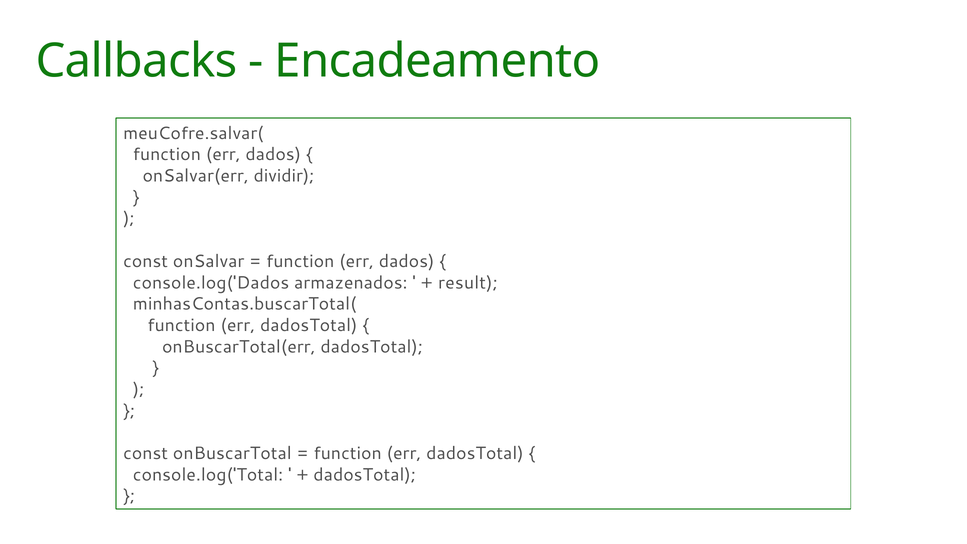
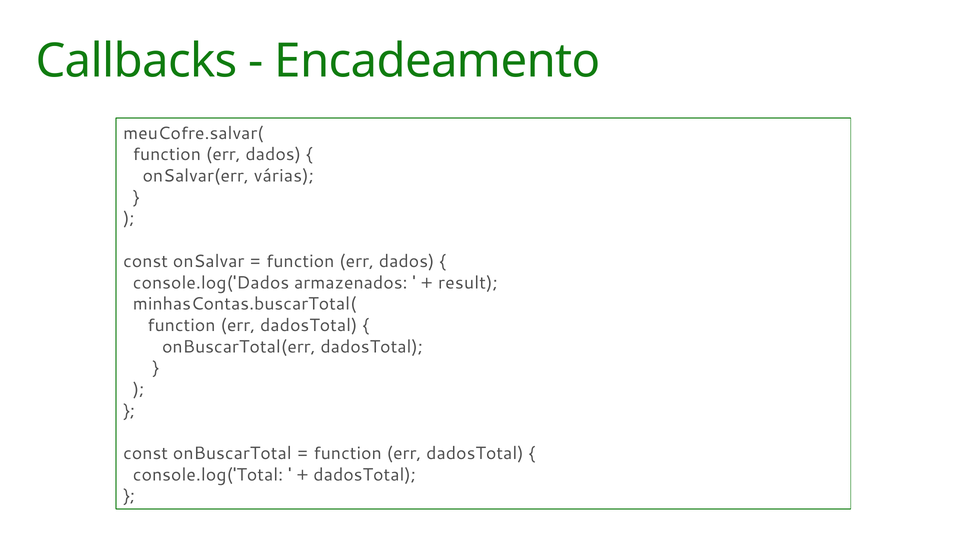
dividir: dividir -> várias (284, 176)
